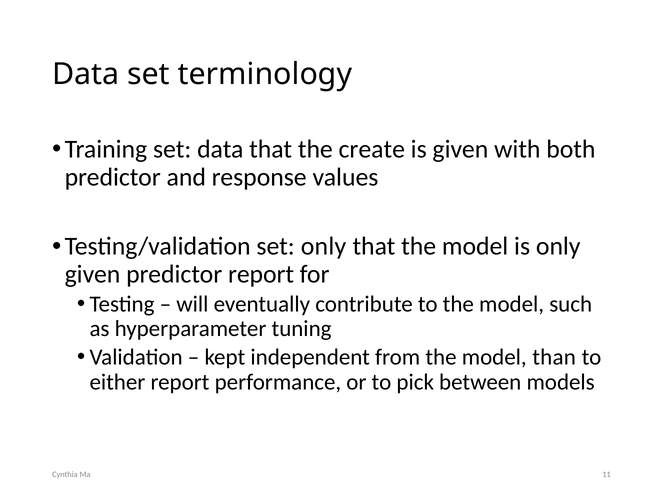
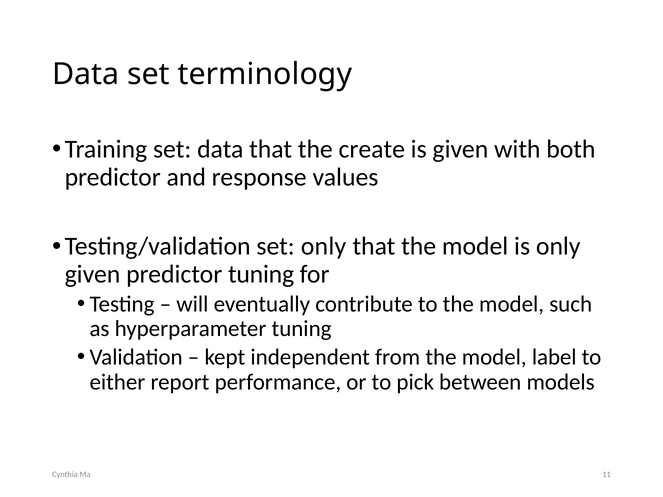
predictor report: report -> tuning (261, 274)
than: than -> label (554, 357)
